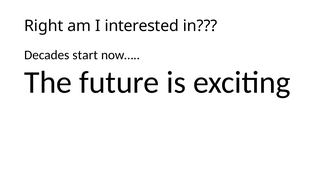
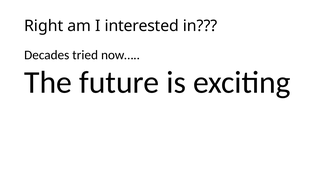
start: start -> tried (85, 55)
